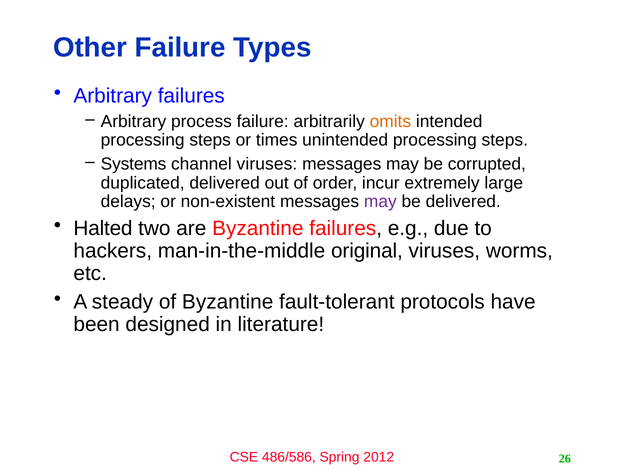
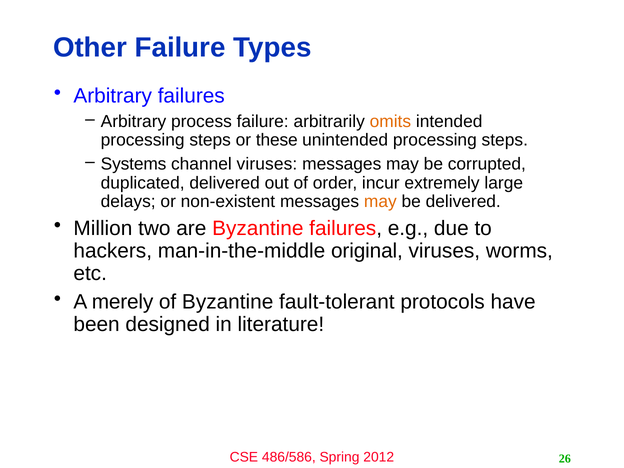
times: times -> these (277, 140)
may colour: purple -> orange (380, 202)
Halted: Halted -> Million (103, 228)
steady: steady -> merely (123, 302)
